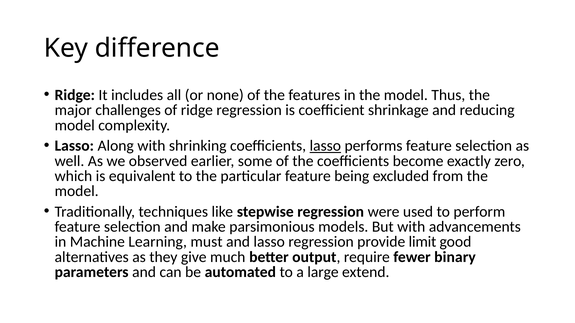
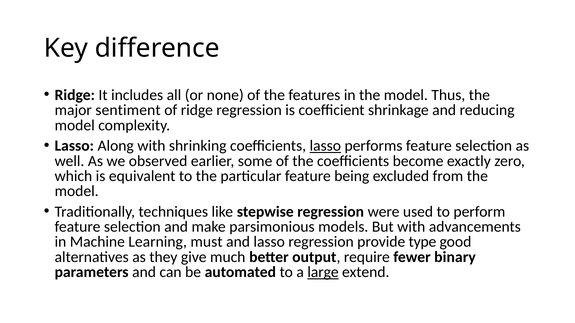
challenges: challenges -> sentiment (128, 110)
limit: limit -> type (422, 242)
large underline: none -> present (323, 272)
